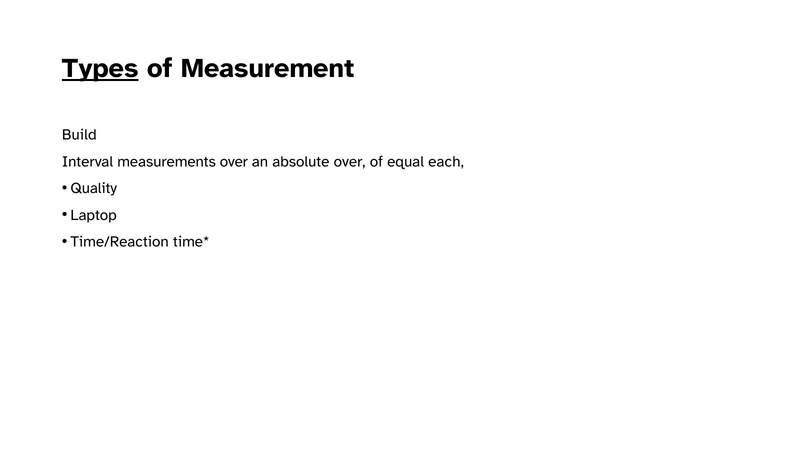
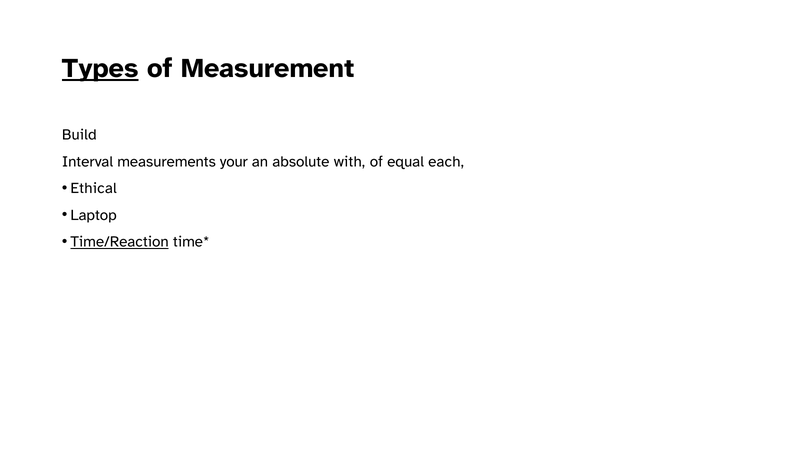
measurements over: over -> your (234, 162)
absolute over: over -> with (350, 162)
Quality: Quality -> Ethical (94, 188)
Time/Reaction underline: none -> present (120, 242)
